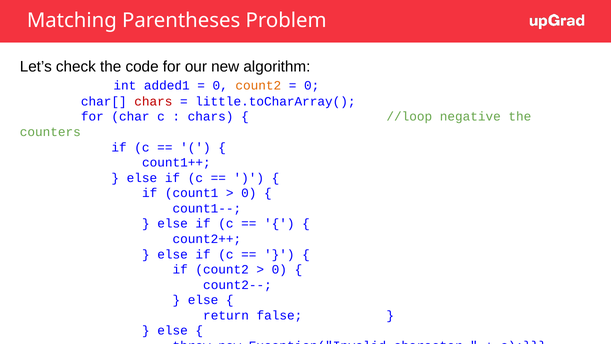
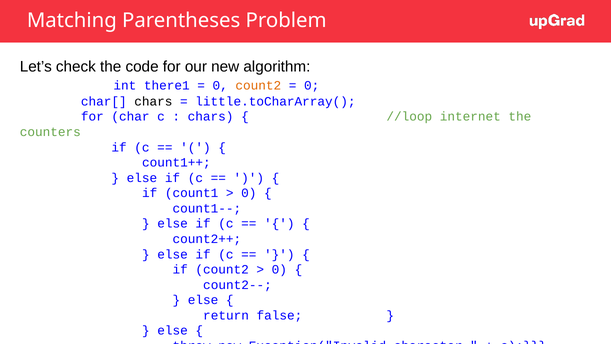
added1: added1 -> there1 (167, 86)
chars colour: red -> black (153, 101)
negative: negative -> internet (470, 117)
